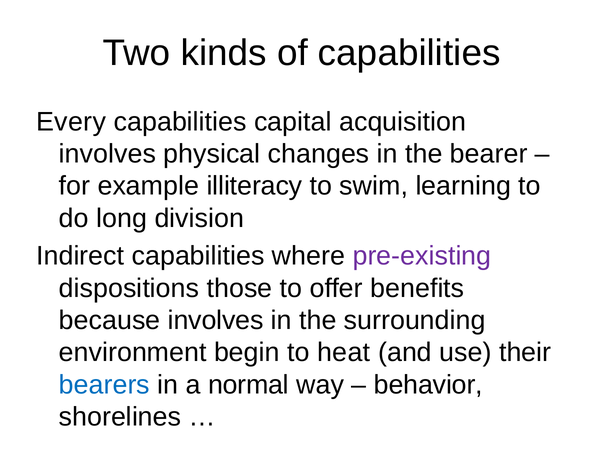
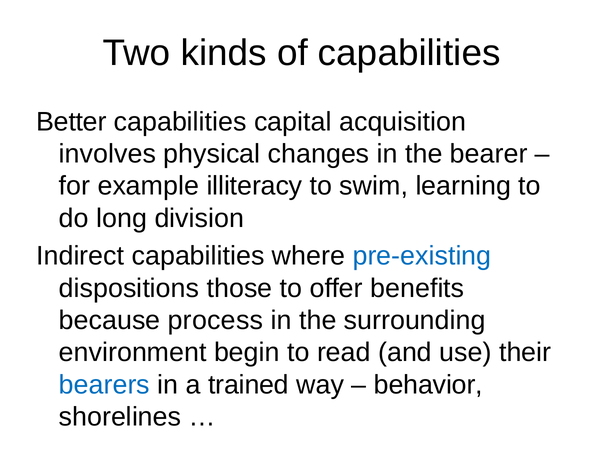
Every: Every -> Better (71, 122)
pre-existing colour: purple -> blue (422, 256)
because involves: involves -> process (215, 320)
heat: heat -> read (344, 353)
normal: normal -> trained (249, 385)
